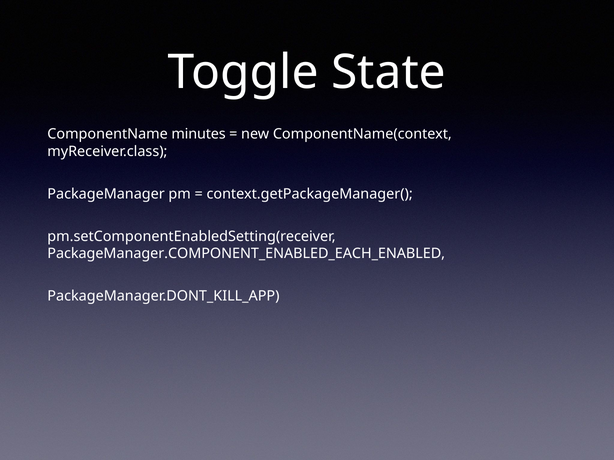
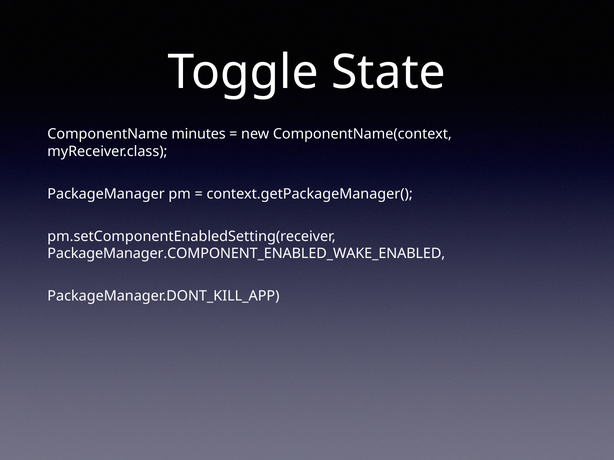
PackageManager.COMPONENT_ENABLED_EACH_ENABLED: PackageManager.COMPONENT_ENABLED_EACH_ENABLED -> PackageManager.COMPONENT_ENABLED_WAKE_ENABLED (246, 254)
